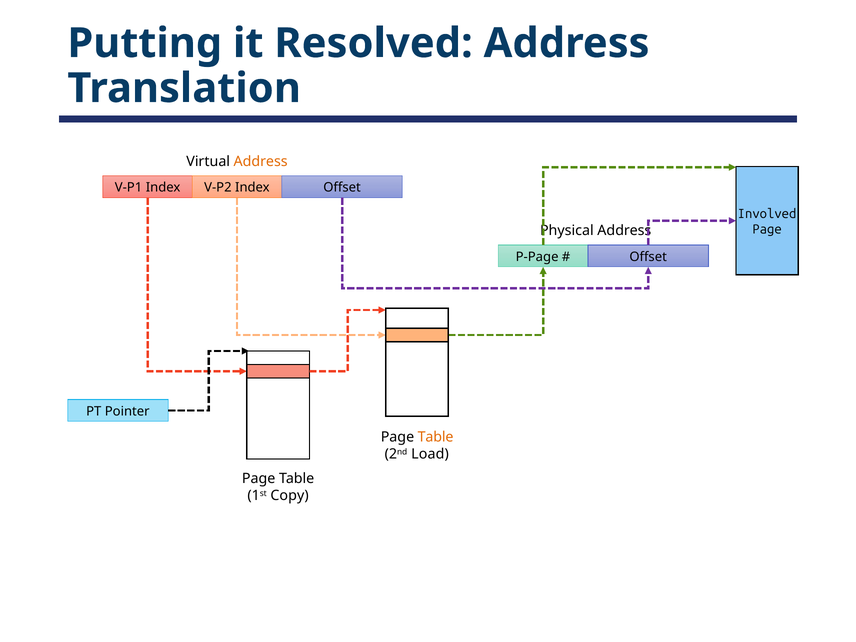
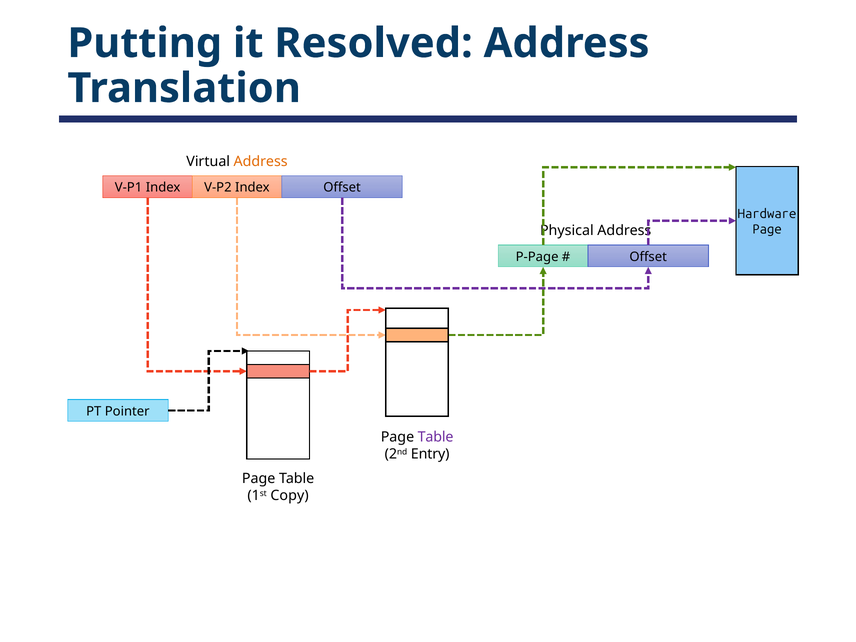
Involved: Involved -> Hardware (767, 214)
Table colour: orange -> purple (436, 437)
Load: Load -> Entry (430, 454)
